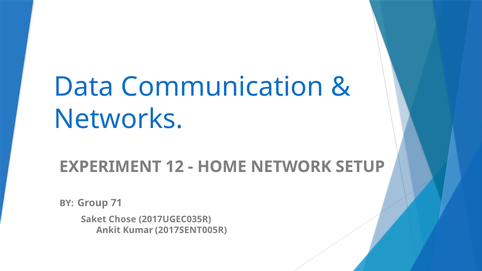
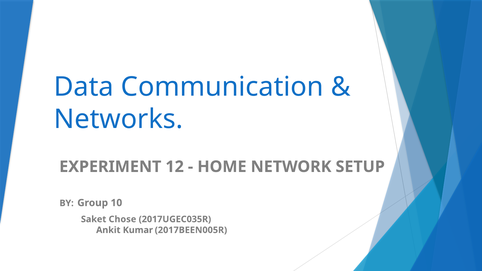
71: 71 -> 10 (116, 203)
2017SENT005R: 2017SENT005R -> 2017BEEN005R (191, 230)
